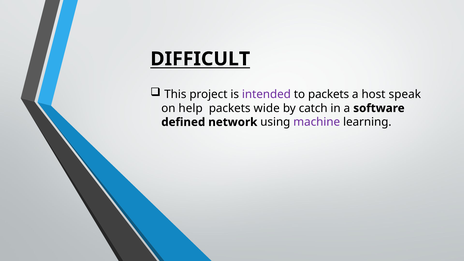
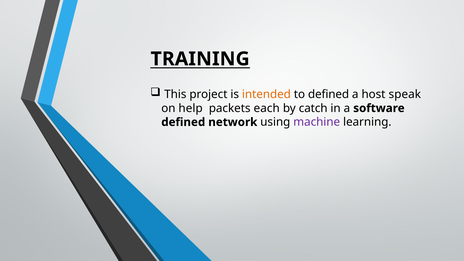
DIFFICULT: DIFFICULT -> TRAINING (200, 59)
intended colour: purple -> orange (266, 94)
to packets: packets -> defined (329, 94)
wide: wide -> each (267, 108)
